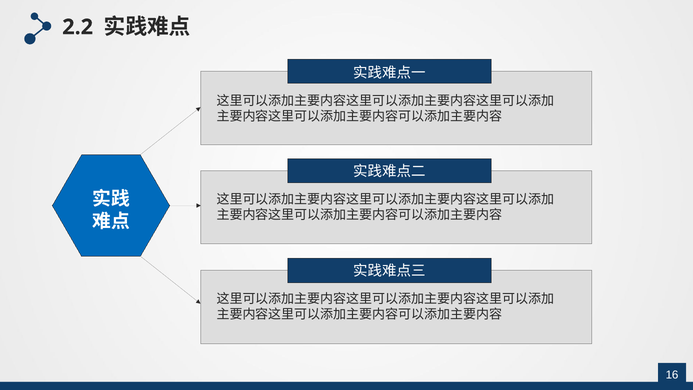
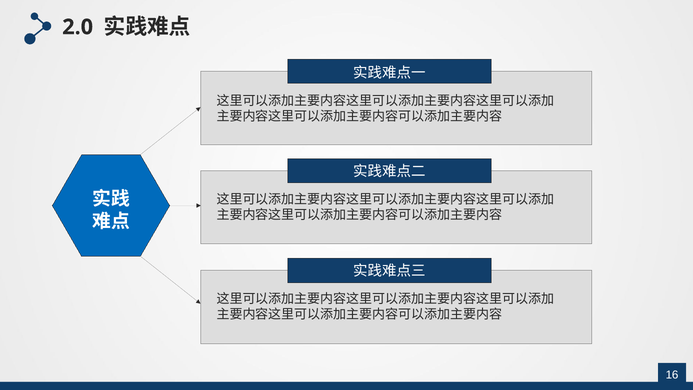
2.2: 2.2 -> 2.0 (78, 27)
